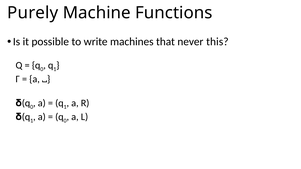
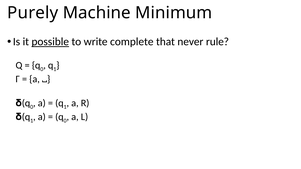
Functions: Functions -> Minimum (174, 13)
possible underline: none -> present (50, 42)
machines: machines -> complete (132, 42)
this: this -> rule (217, 42)
